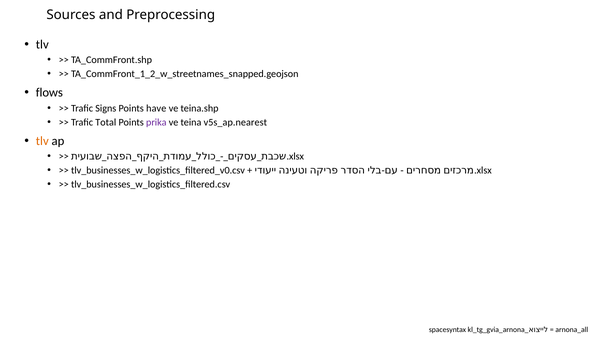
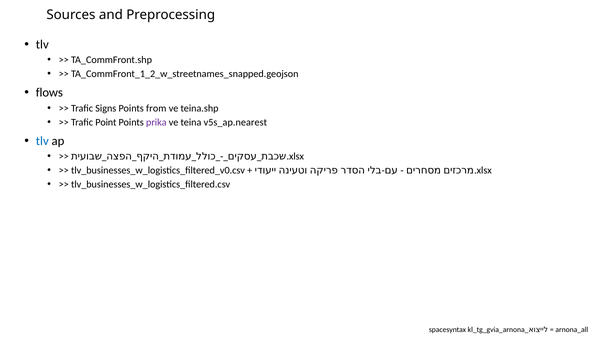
have: have -> from (156, 108)
Total: Total -> Point (106, 122)
tlv colour: orange -> blue (42, 141)
